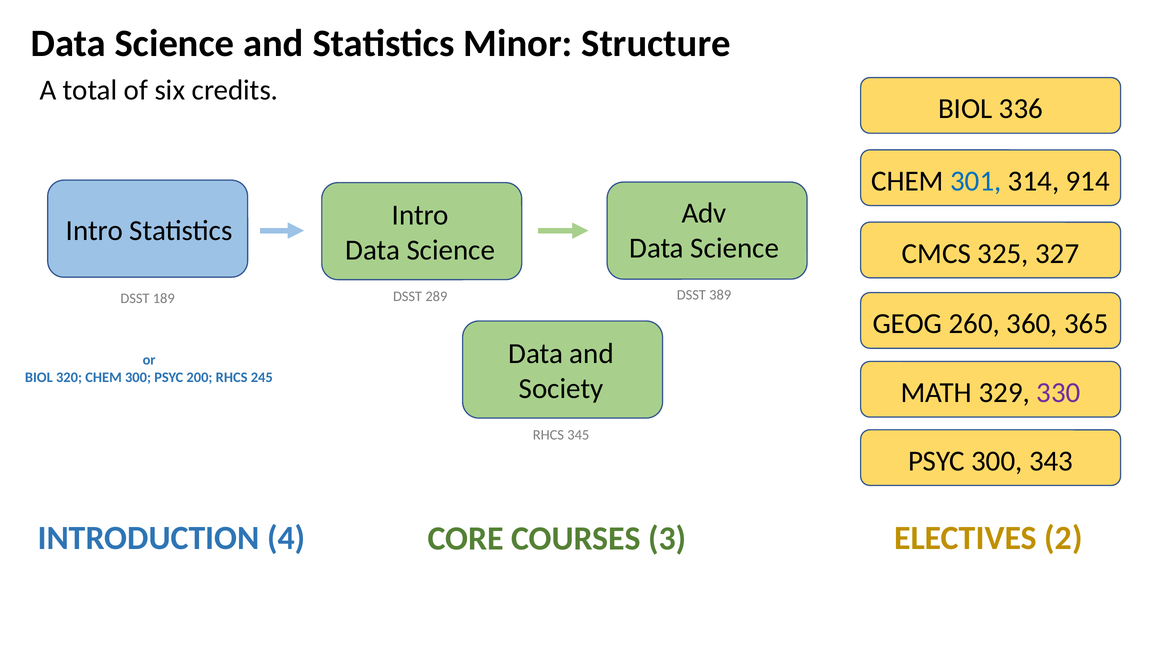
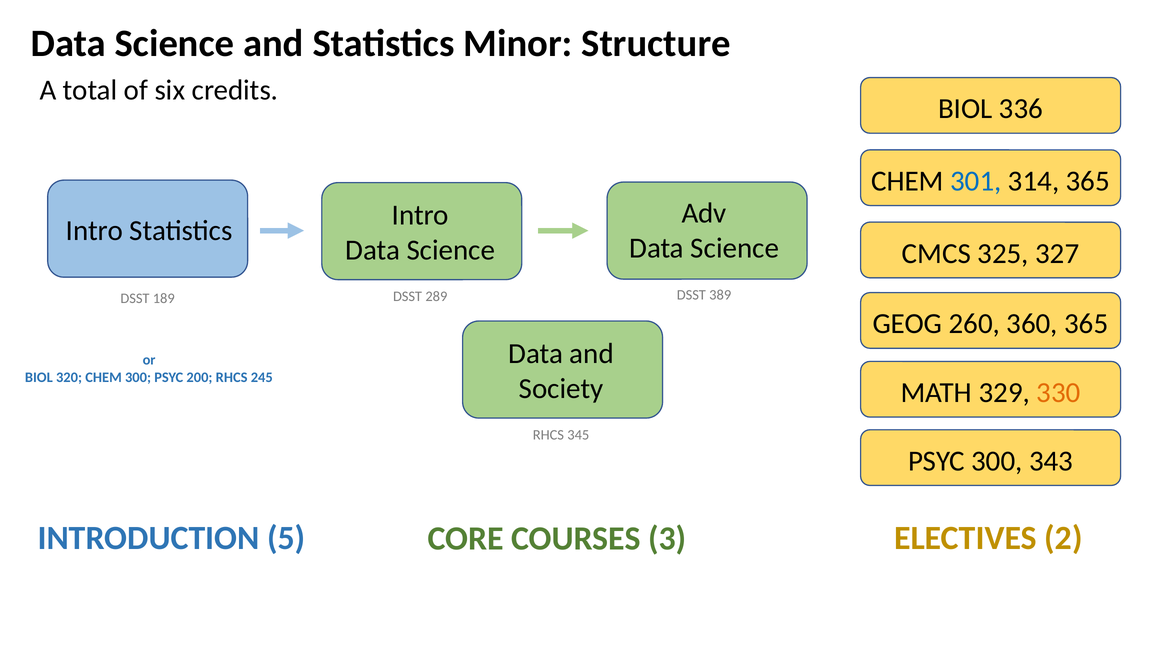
314 914: 914 -> 365 (1088, 181)
330 colour: purple -> orange (1058, 392)
4: 4 -> 5 (286, 538)
